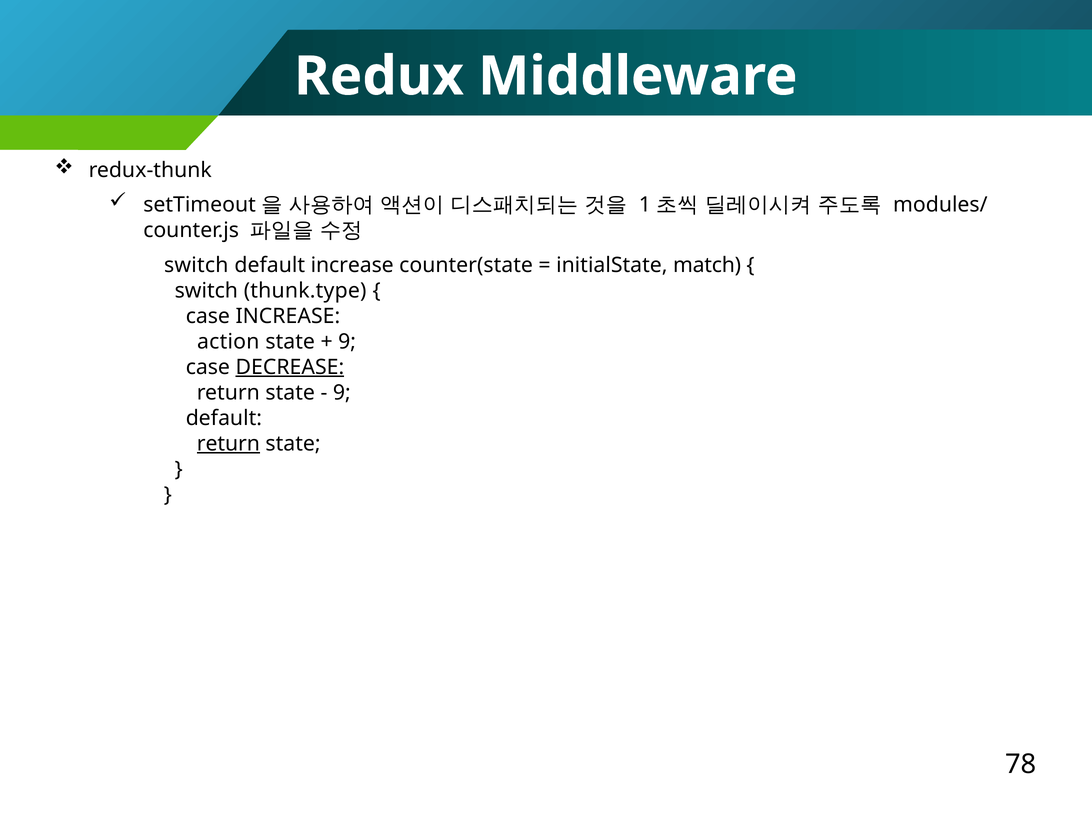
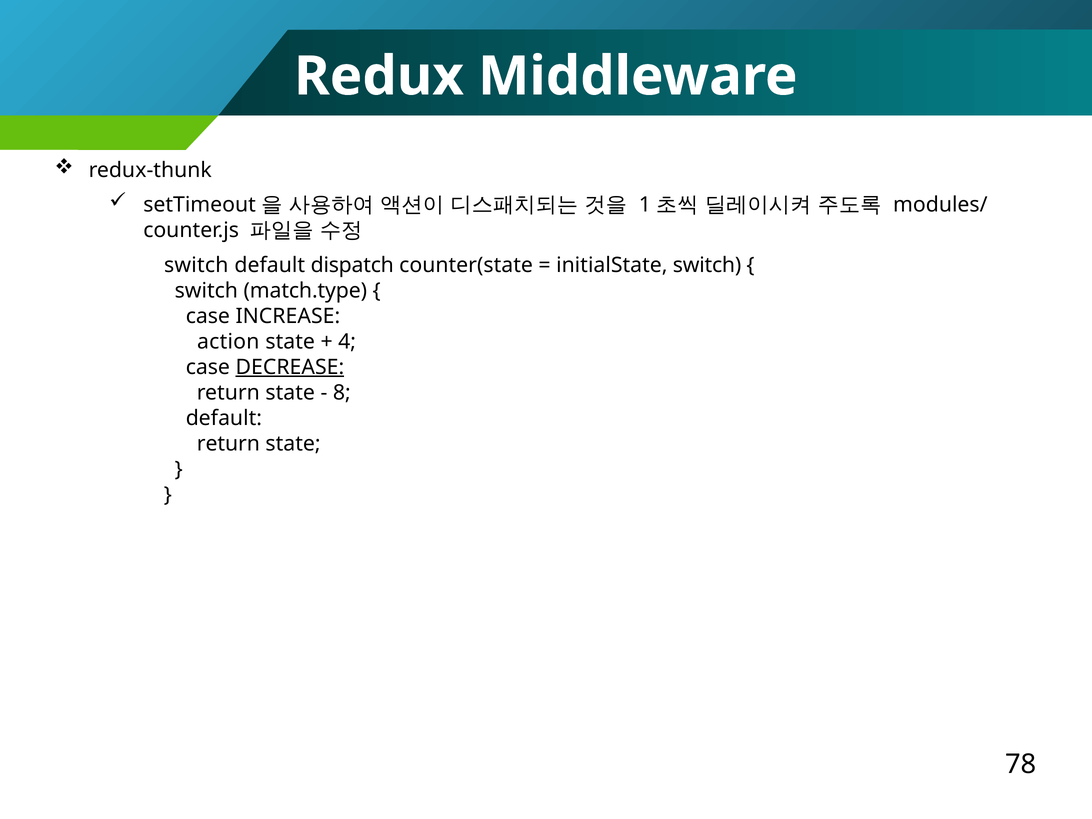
default increase: increase -> dispatch (352, 265)
initialState match: match -> switch (707, 265)
thunk.type: thunk.type -> match.type (305, 291)
9: 9 -> 4 (347, 342)
9: 9 -> 8 (342, 393)
return underline: present -> none (228, 444)
